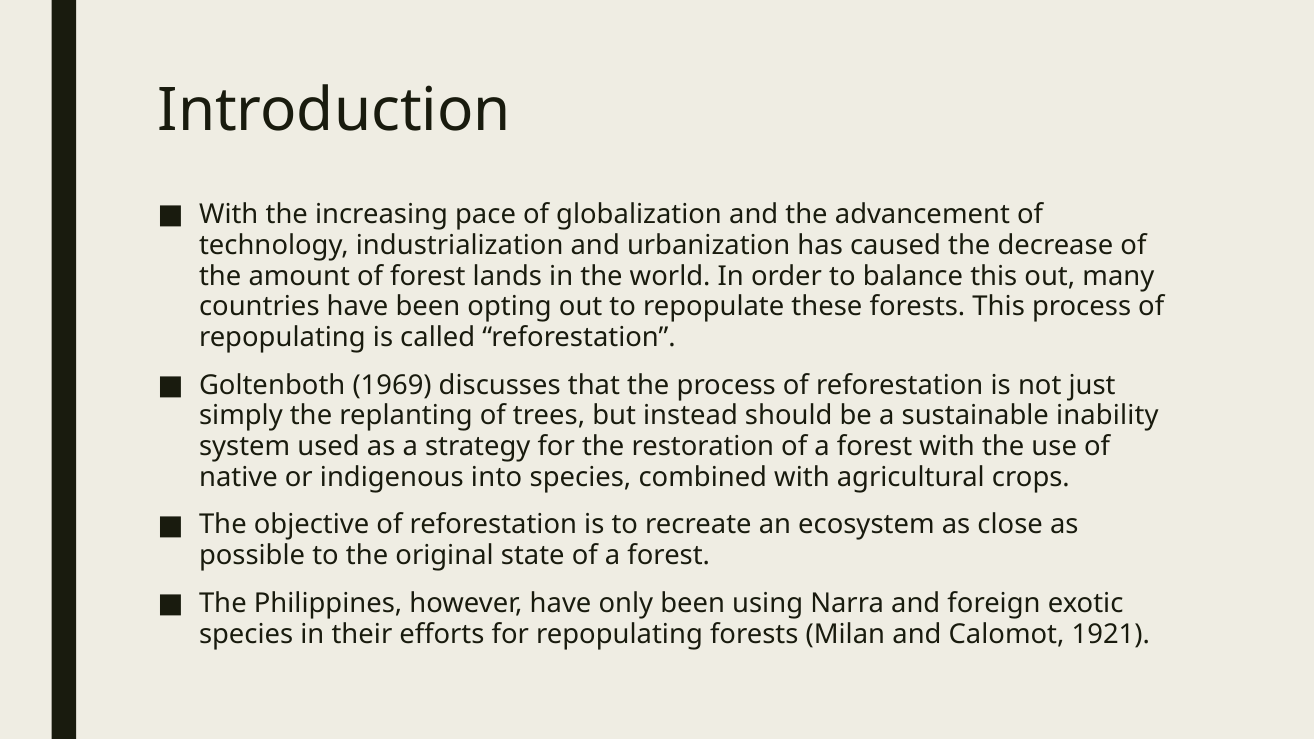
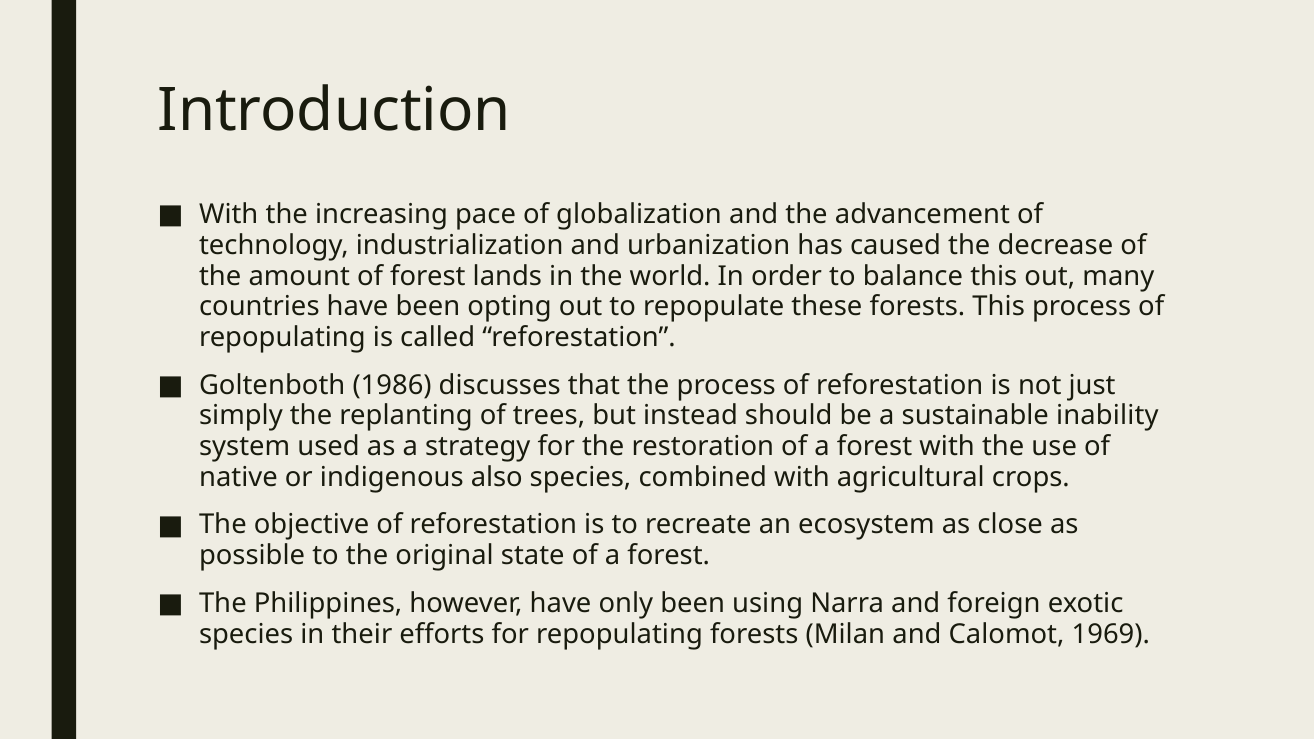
1969: 1969 -> 1986 (392, 385)
into: into -> also (497, 478)
1921: 1921 -> 1969 (1111, 634)
